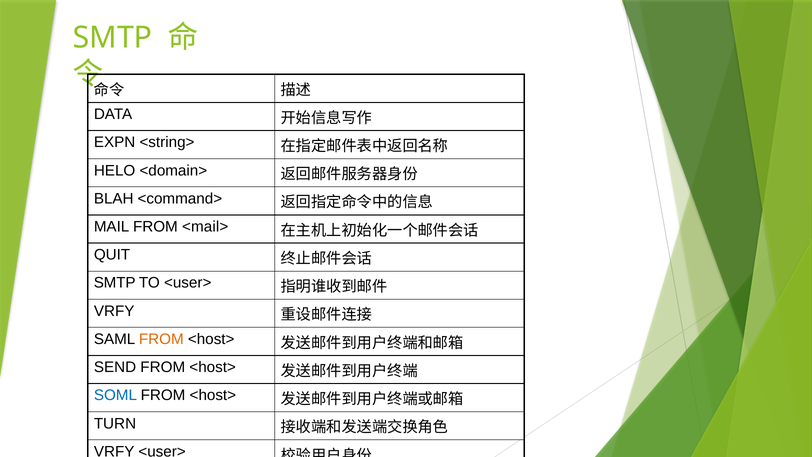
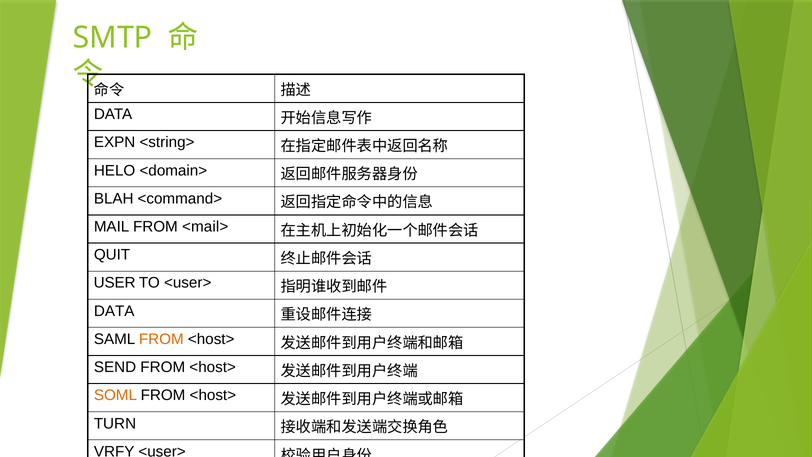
SMTP: SMTP -> USER (115, 283)
VRFY: VRFY -> DATA (114, 311)
SOML colour: blue -> orange (115, 395)
